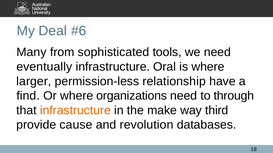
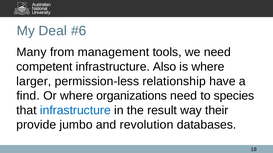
sophisticated: sophisticated -> management (113, 52)
eventually: eventually -> competent (44, 67)
Oral: Oral -> Also (165, 67)
through: through -> species (234, 96)
infrastructure colour: orange -> blue (75, 111)
make: make -> result (162, 111)
third: third -> their (217, 111)
cause: cause -> jumbo (76, 125)
